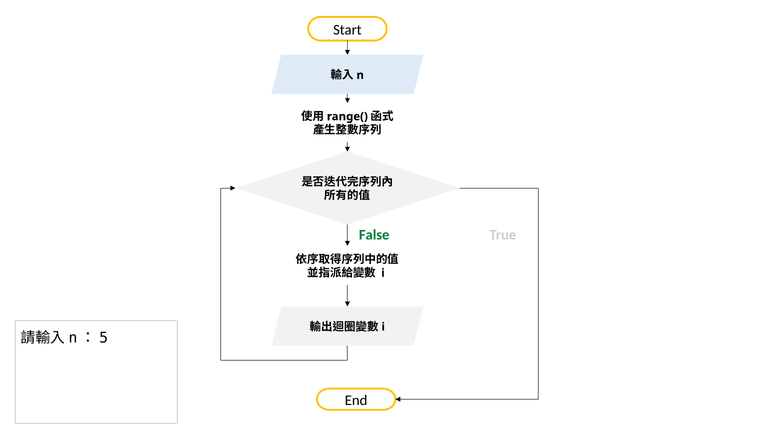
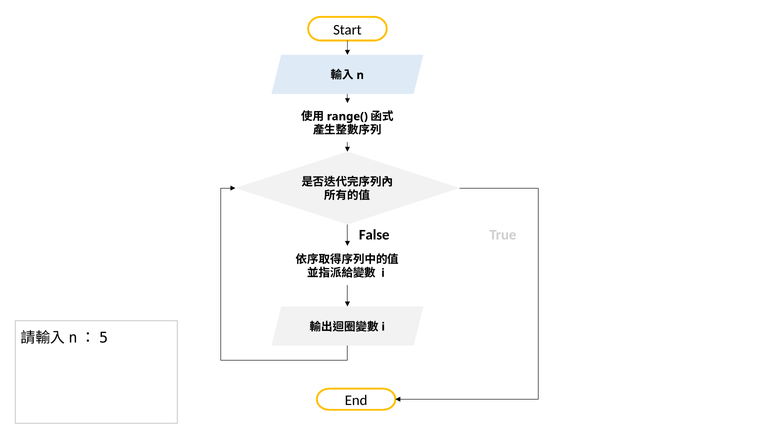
False colour: green -> black (374, 235)
